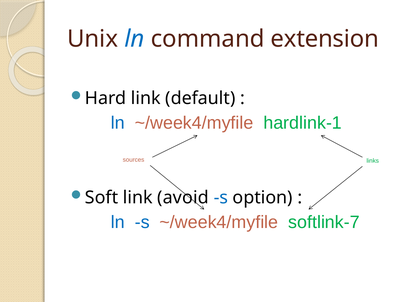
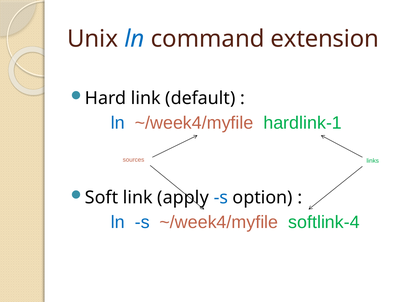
avoid: avoid -> apply (183, 197)
softlink-7: softlink-7 -> softlink-4 (324, 222)
